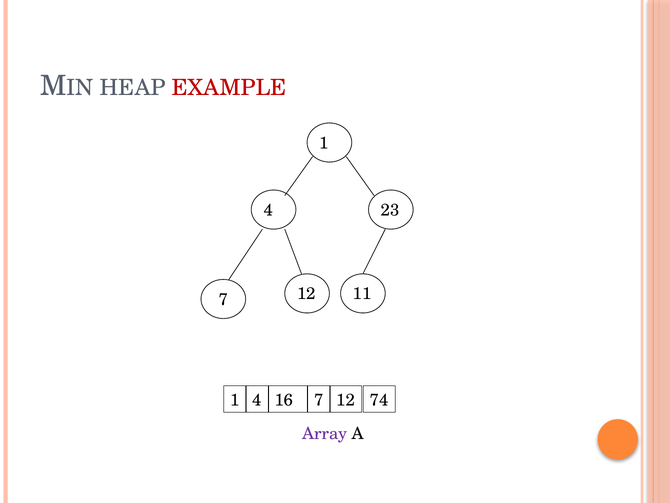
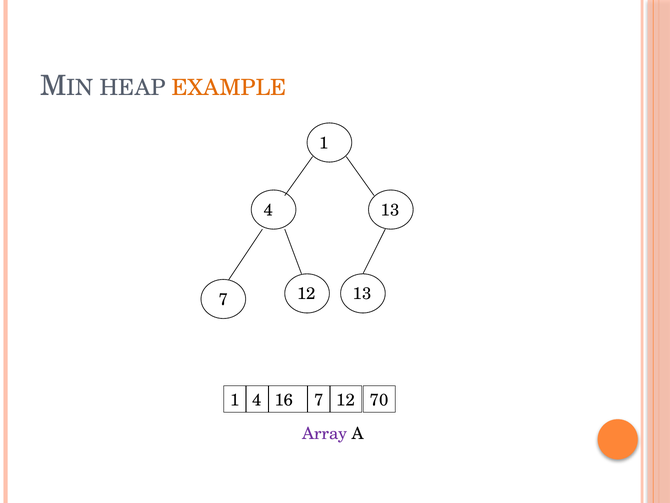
EXAMPLE colour: red -> orange (229, 88)
4 23: 23 -> 13 (390, 210)
7 11: 11 -> 13 (362, 294)
74: 74 -> 70 (379, 400)
